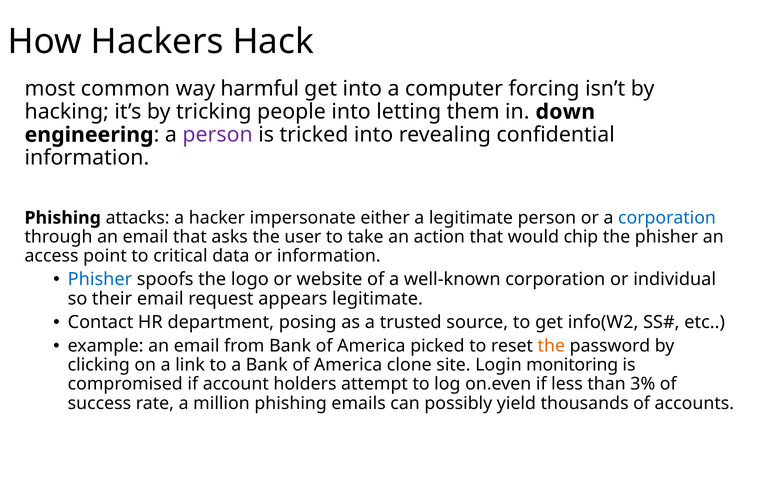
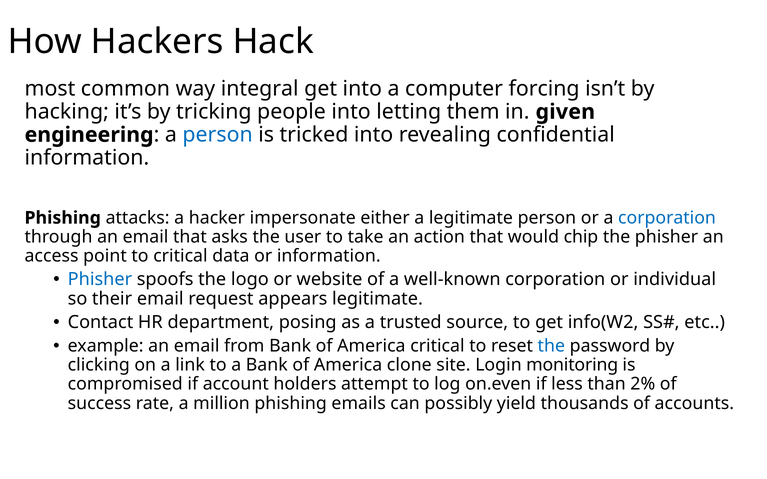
harmful: harmful -> integral (260, 89)
down: down -> given (565, 112)
person colour: purple -> blue (218, 135)
America picked: picked -> critical (437, 346)
the colour: orange -> blue (551, 346)
3%: 3% -> 2% (643, 384)
